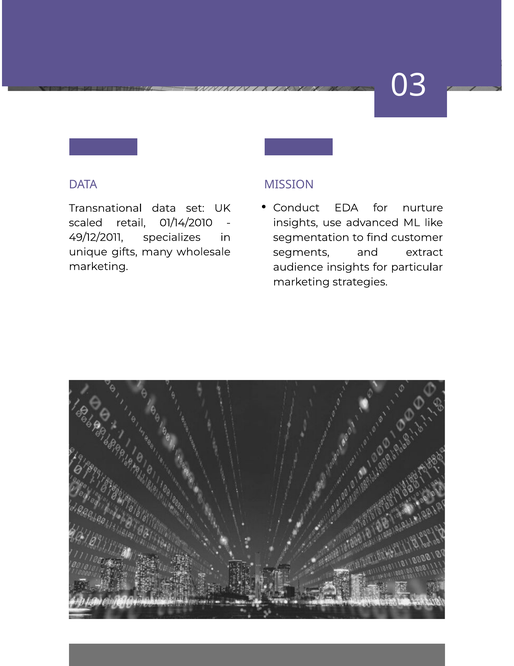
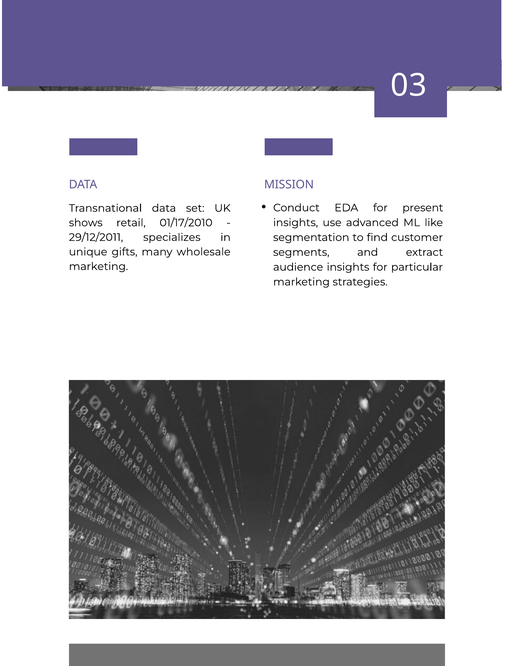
nurture: nurture -> present (423, 208)
scaled: scaled -> shows (86, 222)
01/14/2010: 01/14/2010 -> 01/17/2010 (186, 222)
49/12/2011: 49/12/2011 -> 29/12/2011 (96, 237)
